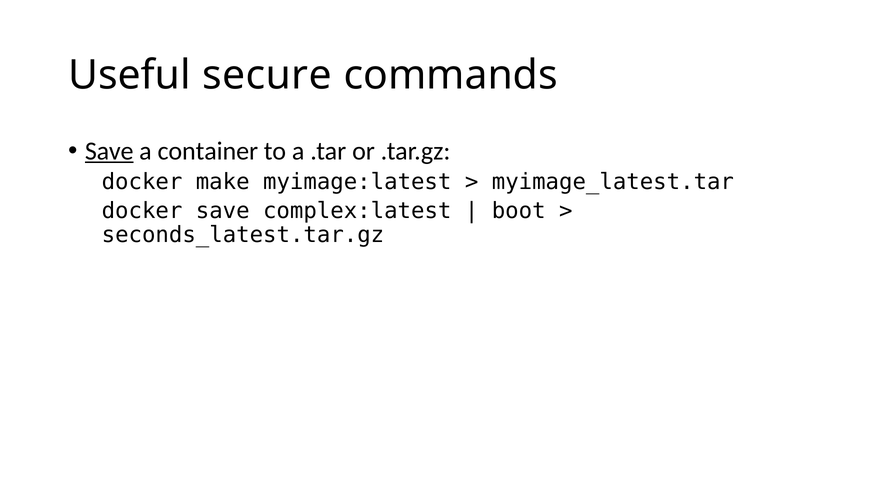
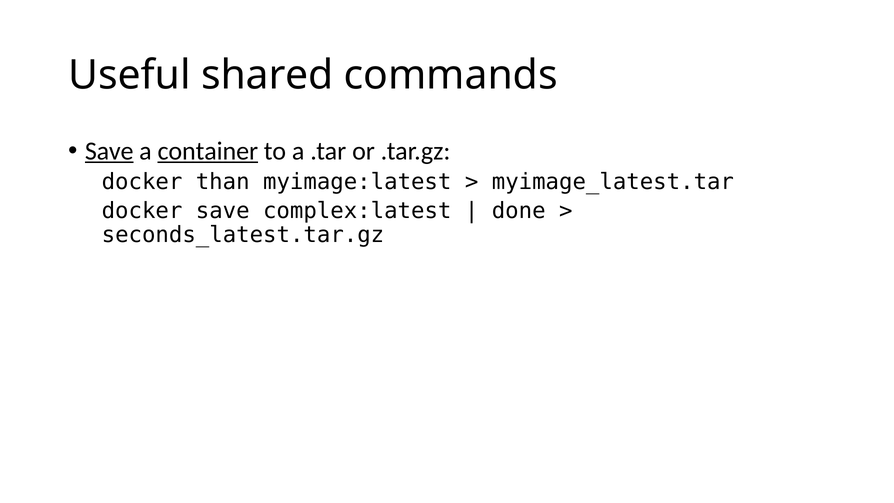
secure: secure -> shared (267, 75)
container underline: none -> present (208, 151)
make: make -> than (223, 182)
boot: boot -> done (519, 211)
